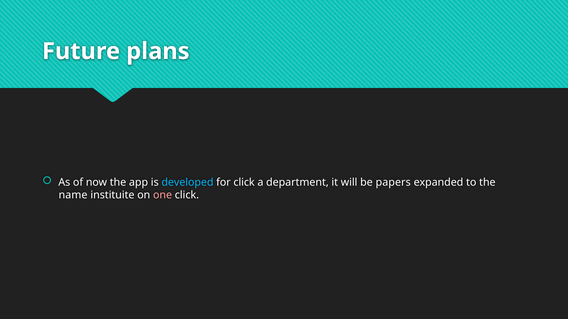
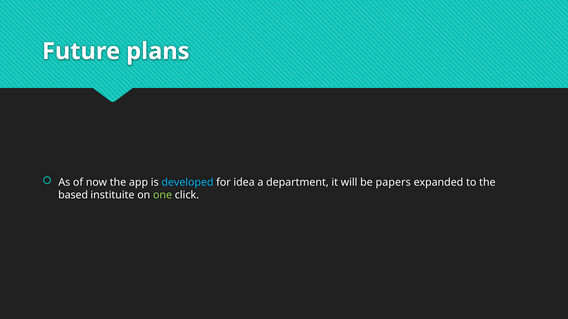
for click: click -> idea (244, 183)
name: name -> based (73, 195)
one colour: pink -> light green (163, 195)
